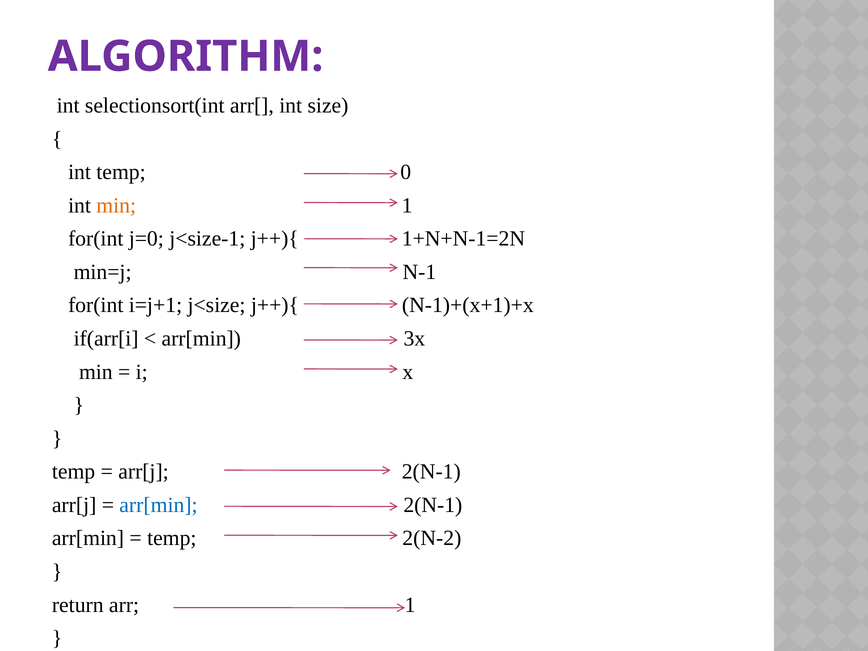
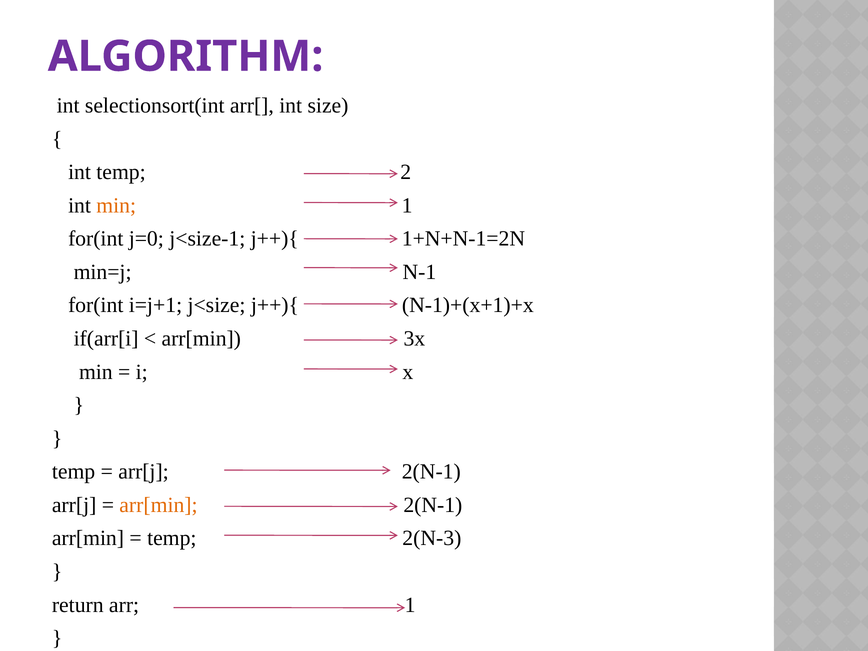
0: 0 -> 2 (406, 172)
arr[min colour: blue -> orange (158, 505)
2(N-2: 2(N-2 -> 2(N-3 (432, 538)
